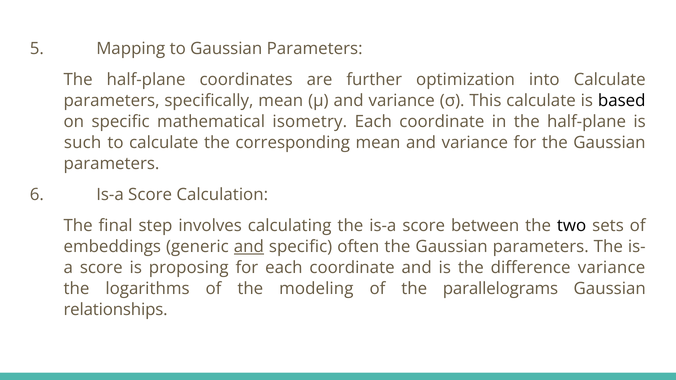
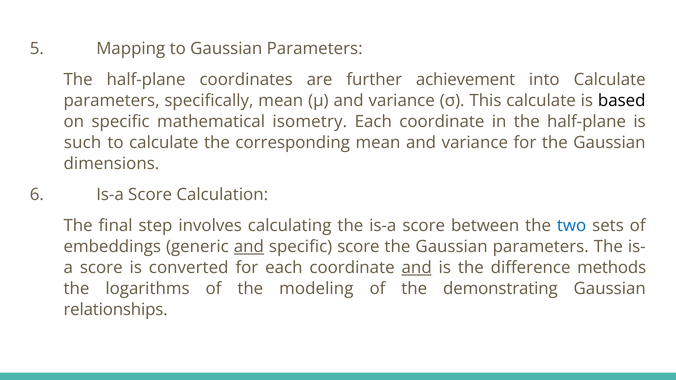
optimization: optimization -> achievement (466, 80)
parameters: parameters -> dimensions (111, 164)
two colour: black -> blue (572, 226)
specific often: often -> score (358, 247)
proposing: proposing -> converted (189, 268)
and underline: none -> present (417, 268)
difference variance: variance -> methods (612, 268)
parallelograms: parallelograms -> demonstrating (500, 289)
